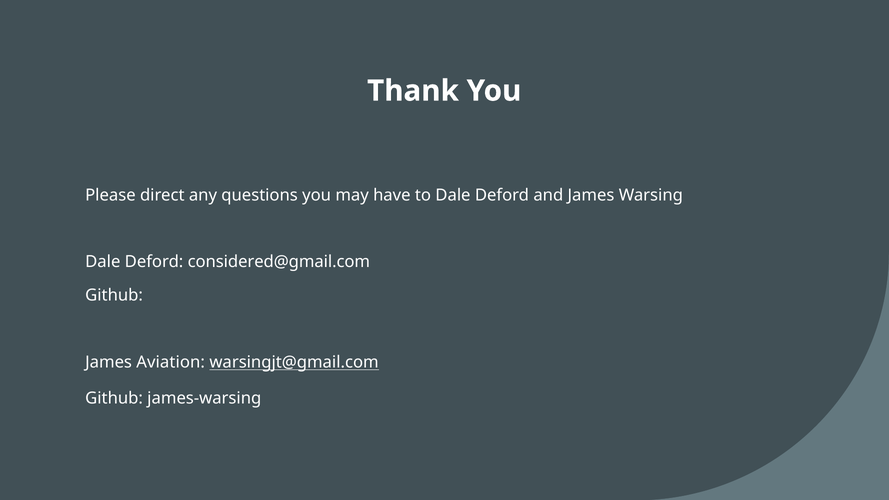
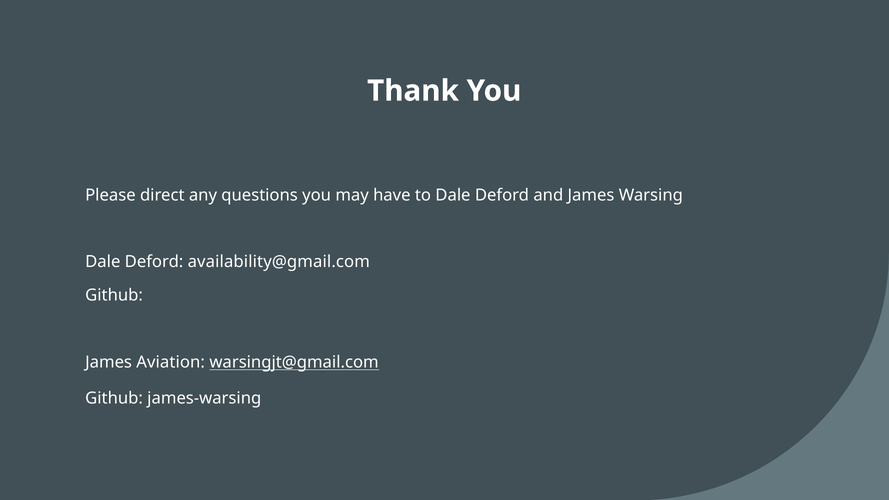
considered@gmail.com: considered@gmail.com -> availability@gmail.com (279, 262)
